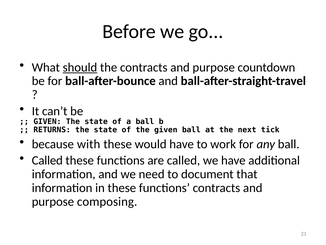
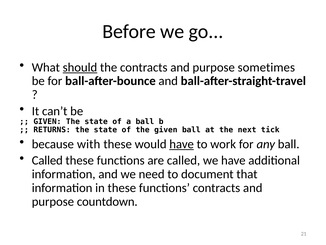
countdown: countdown -> sometimes (266, 67)
have underline: none -> present (182, 144)
composing: composing -> countdown (107, 201)
